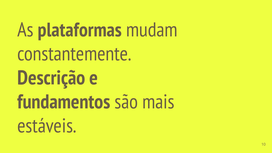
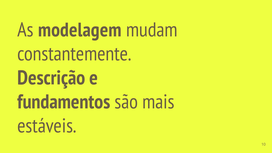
plataformas: plataformas -> modelagem (80, 30)
